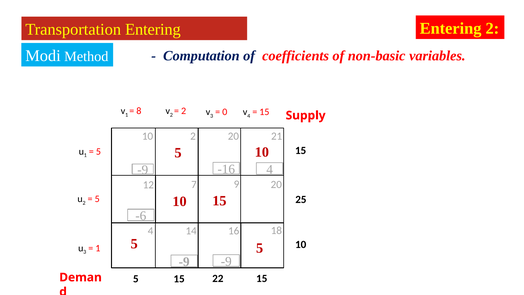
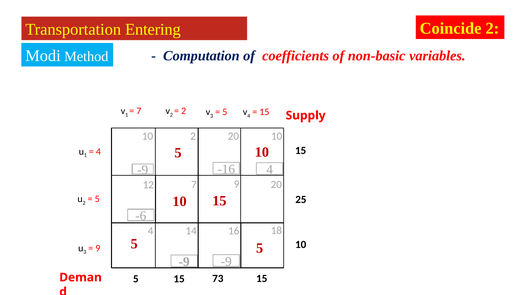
Entering: Entering -> Coincide (451, 28)
8: 8 -> 7 (139, 111)
0: 0 -> 5 (225, 112)
2 21: 21 -> 10 (277, 136)
5: 5 -> 4 (98, 151)
1: 1 -> 9 (98, 248)
22: 22 -> 73 (218, 278)
